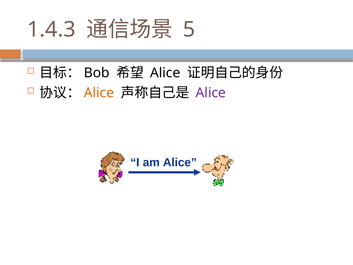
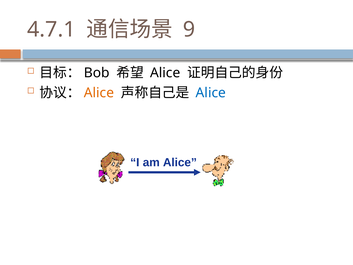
1.4.3: 1.4.3 -> 4.7.1 (51, 29)
5: 5 -> 9 (189, 29)
Alice colour: purple -> blue (211, 93)
